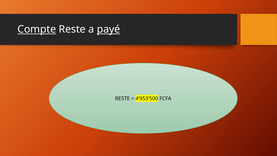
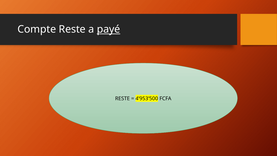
Compte underline: present -> none (37, 29)
